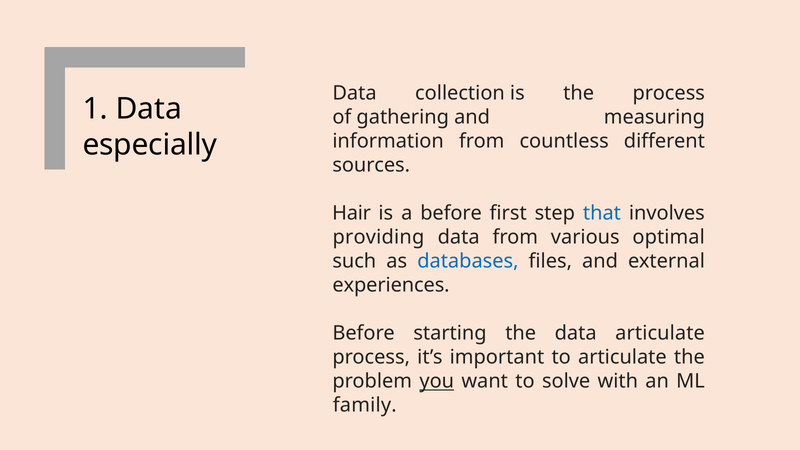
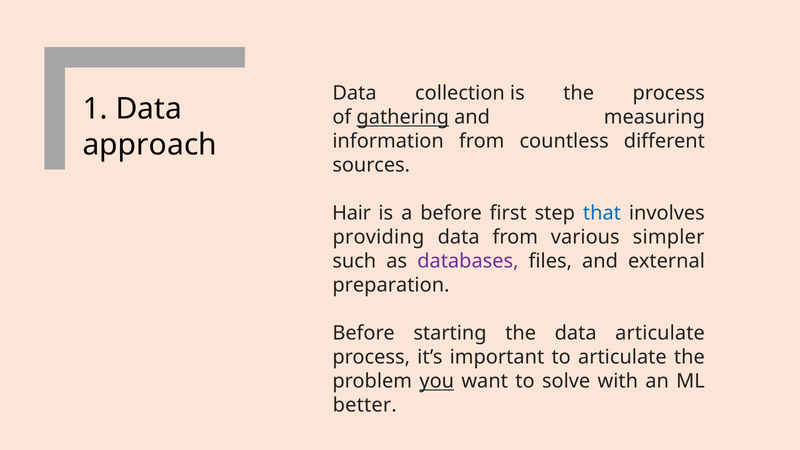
gathering underline: none -> present (403, 117)
especially: especially -> approach (150, 145)
optimal: optimal -> simpler (669, 237)
databases colour: blue -> purple (468, 261)
experiences: experiences -> preparation (391, 285)
family: family -> better (365, 405)
